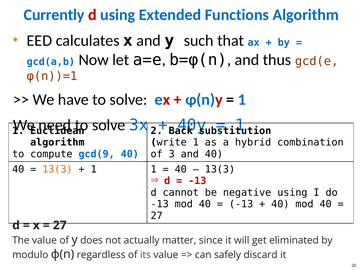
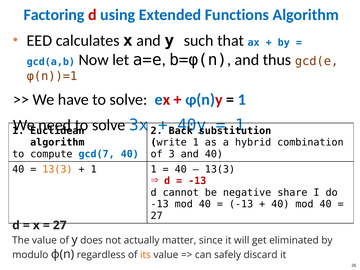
Currently: Currently -> Factoring (54, 15)
gcd(9: gcd(9 -> gcd(7 (97, 154)
negative using: using -> share (292, 193)
its colour: purple -> orange (145, 255)
